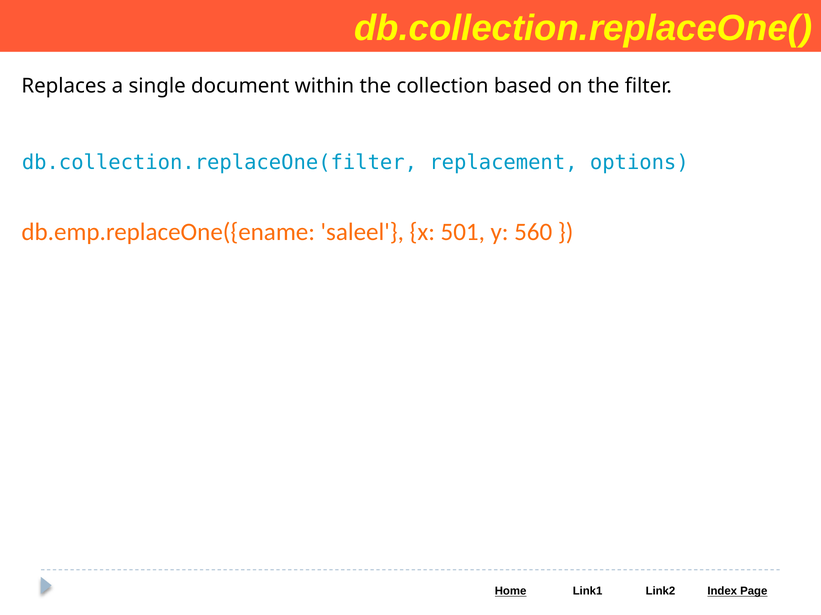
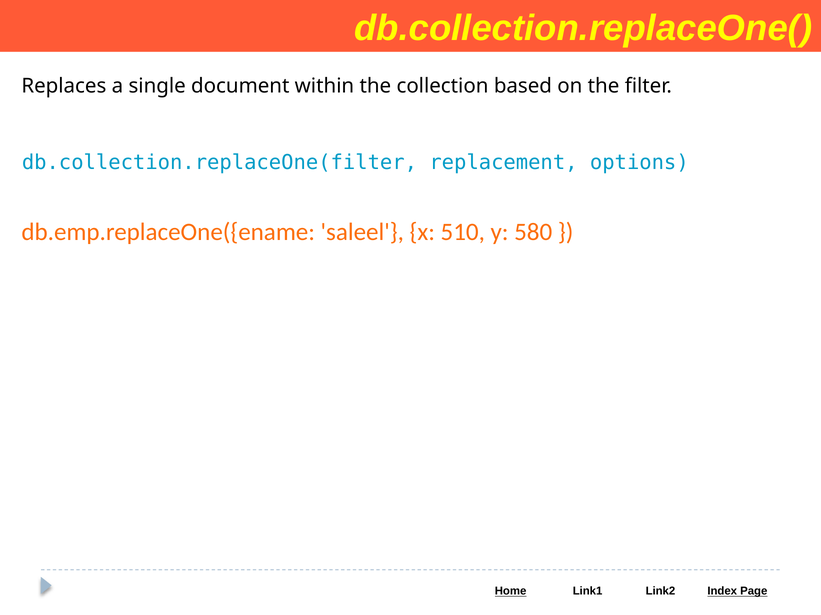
501: 501 -> 510 (463, 232)
560: 560 -> 580 (533, 232)
